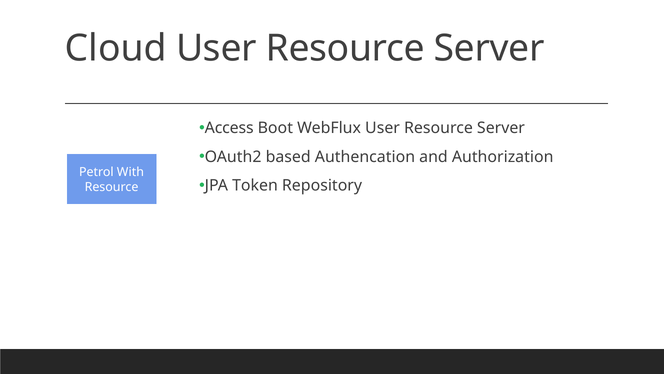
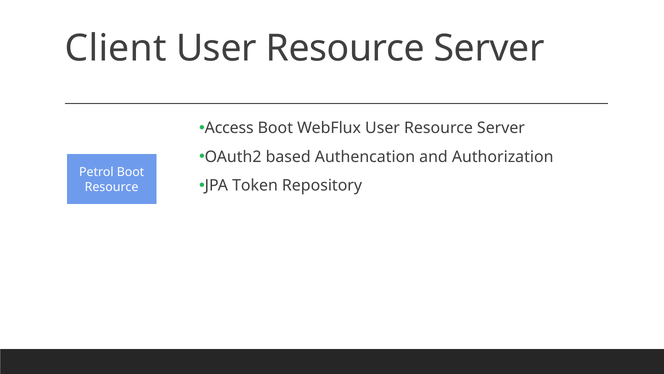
Cloud: Cloud -> Client (116, 48)
Petrol With: With -> Boot (131, 172)
